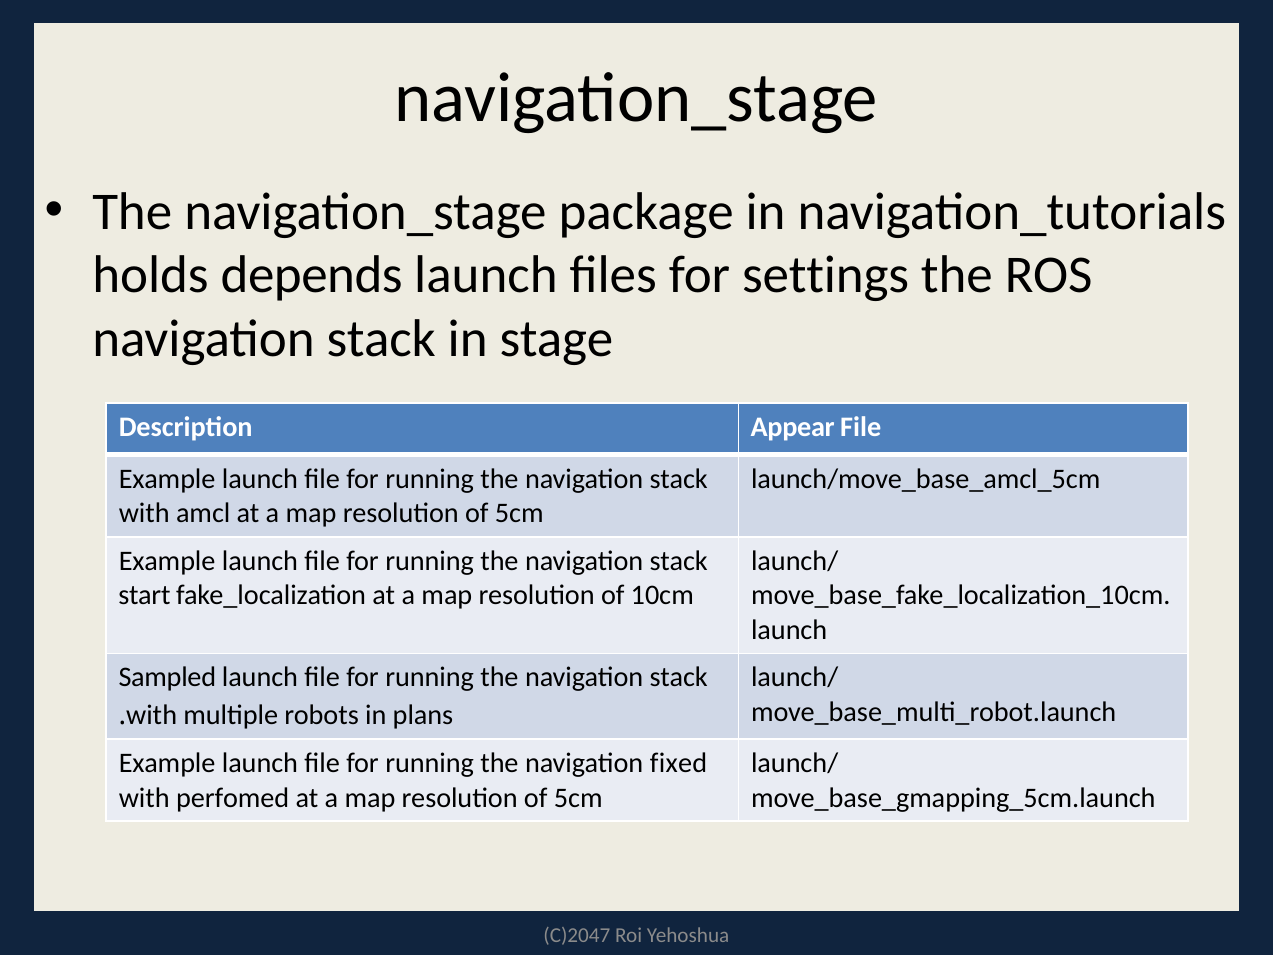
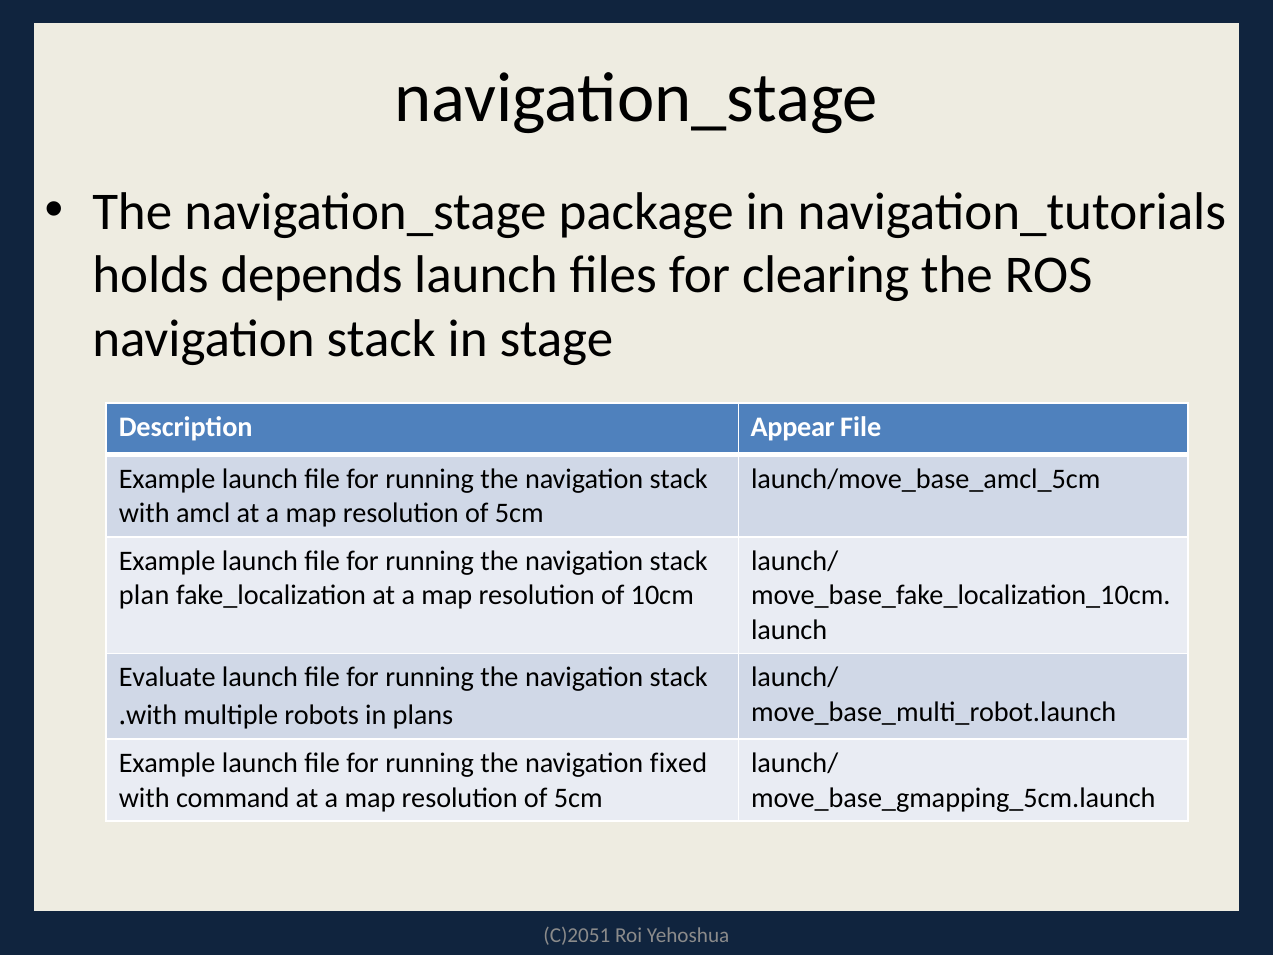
settings: settings -> clearing (826, 275)
start: start -> plan (144, 595)
Sampled: Sampled -> Evaluate (167, 677)
perfomed: perfomed -> command (233, 798)
C)2047: C)2047 -> C)2051 (577, 935)
